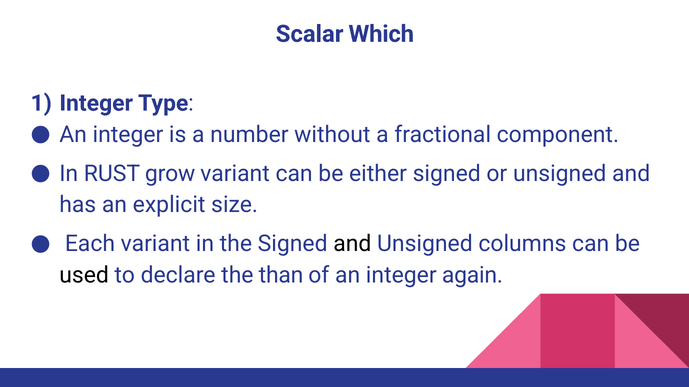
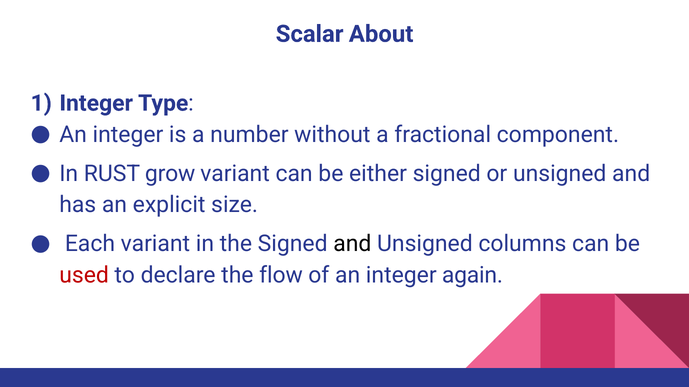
Which: Which -> About (381, 34)
used colour: black -> red (84, 276)
than: than -> flow (281, 276)
